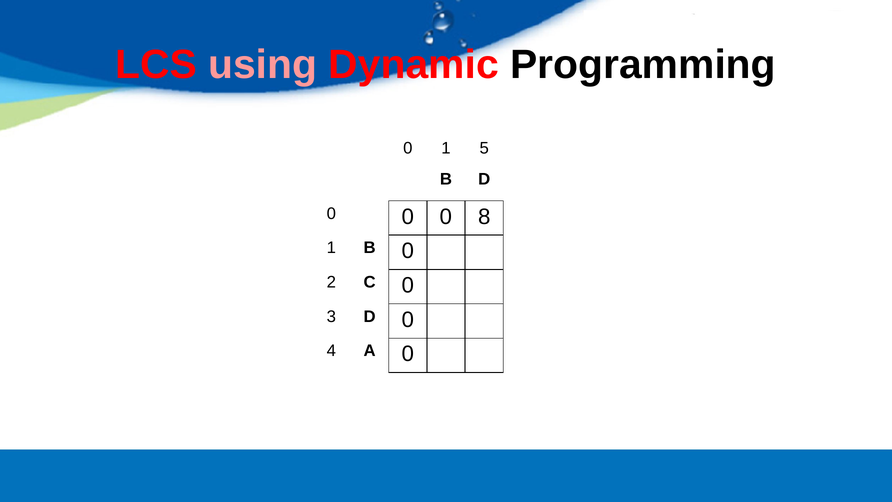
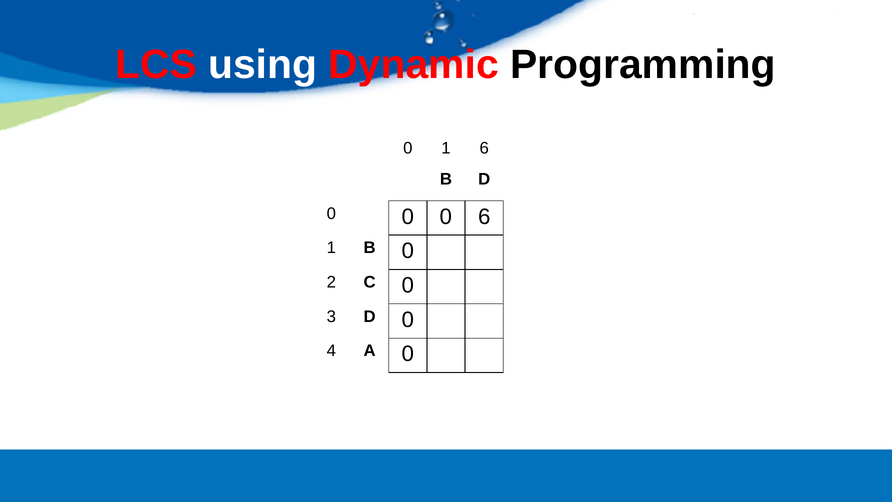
using colour: pink -> white (263, 65)
1 5: 5 -> 6 (484, 148)
0 8: 8 -> 6 (484, 217)
